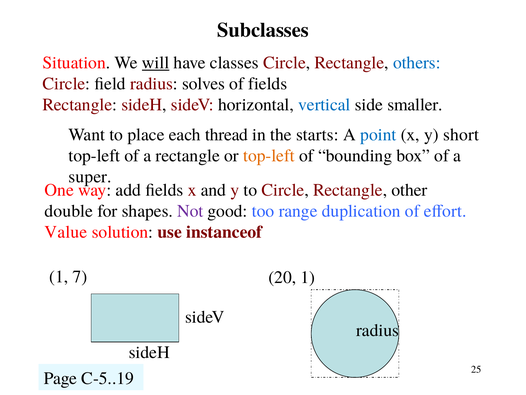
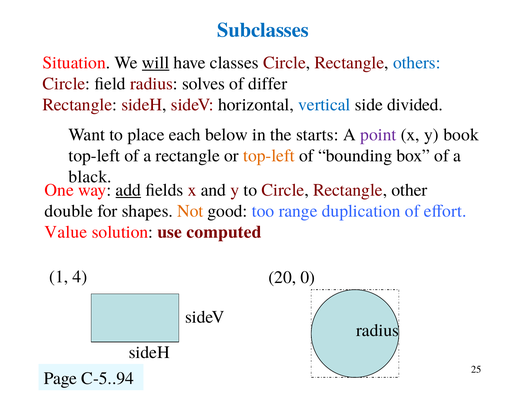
Subclasses colour: black -> blue (263, 30)
of fields: fields -> differ (268, 84)
smaller: smaller -> divided (415, 105)
thread: thread -> below (226, 134)
point colour: blue -> purple (378, 134)
short: short -> book (461, 134)
super: super -> black (90, 177)
add underline: none -> present (128, 190)
Not colour: purple -> orange (190, 211)
instanceof: instanceof -> computed (224, 232)
7: 7 -> 4 (80, 276)
20 1: 1 -> 0 (308, 277)
C-5..19: C-5..19 -> C-5..94 (108, 378)
